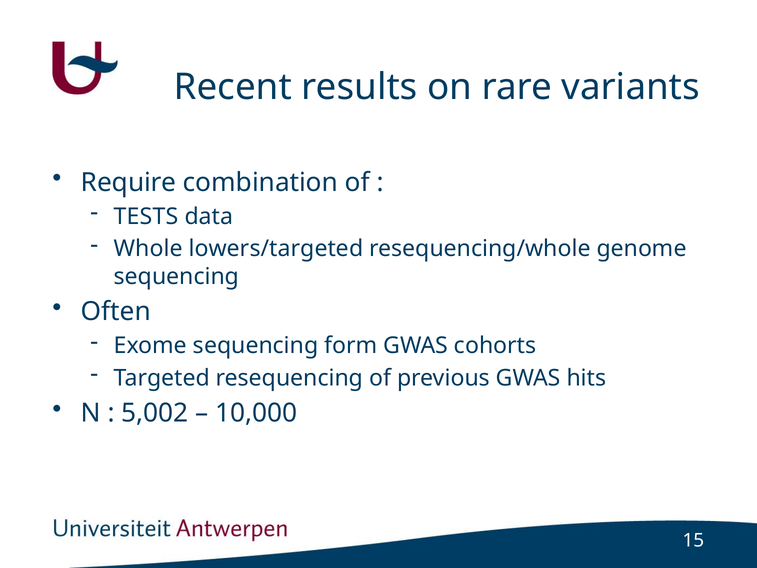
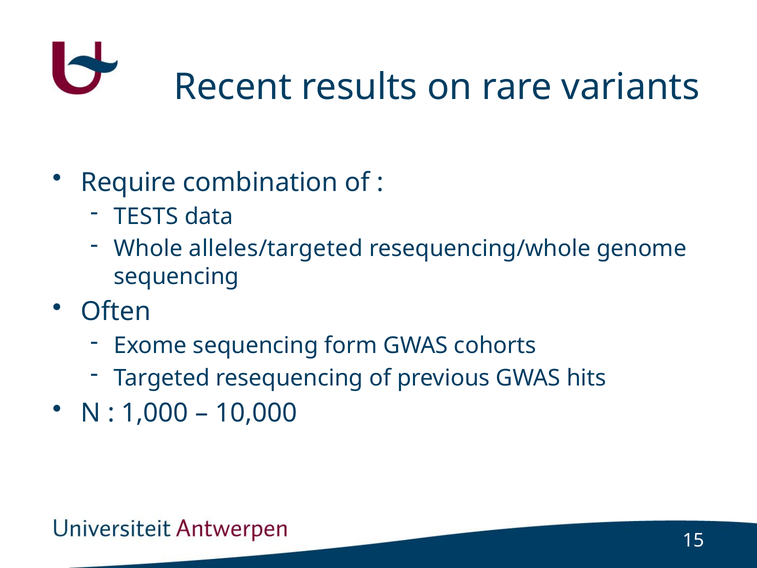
lowers/targeted: lowers/targeted -> alleles/targeted (276, 249)
5,002: 5,002 -> 1,000 (155, 413)
